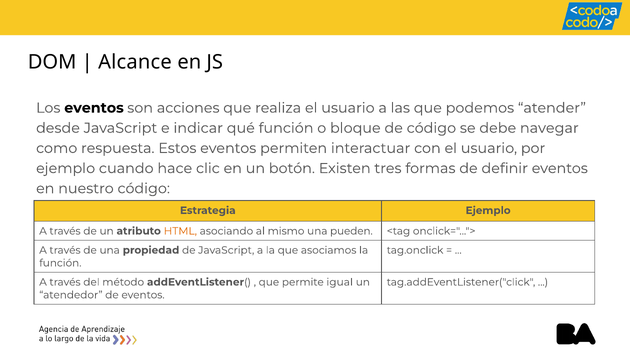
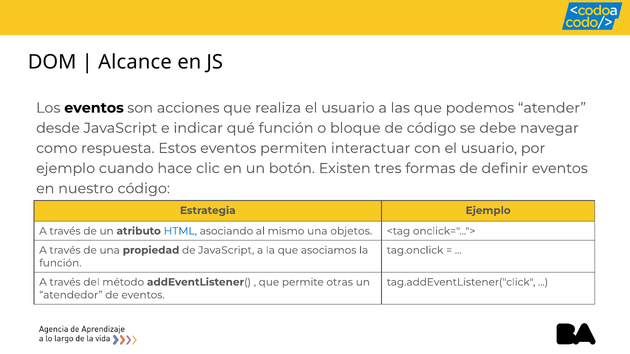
HTML colour: orange -> blue (180, 231)
pueden: pueden -> objetos (351, 231)
igual: igual -> otras (340, 282)
